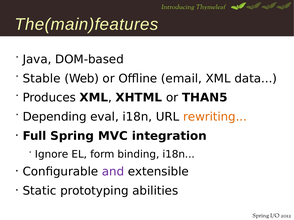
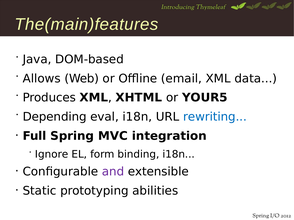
Stable: Stable -> Allows (42, 79)
THAN5: THAN5 -> YOUR5 (205, 98)
rewriting colour: orange -> blue (215, 117)
